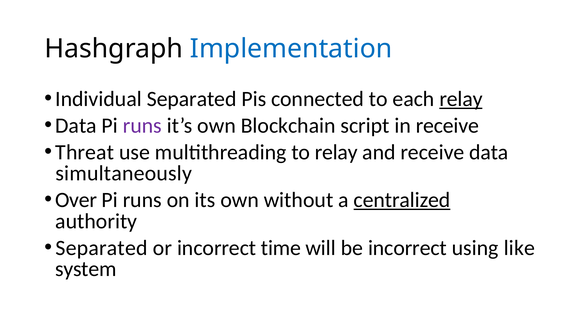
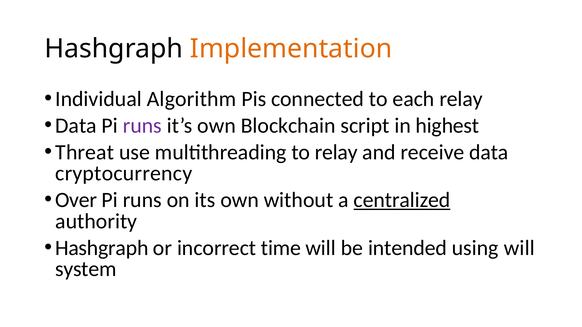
Implementation colour: blue -> orange (291, 49)
Individual Separated: Separated -> Algorithm (192, 99)
relay underline: present -> none (461, 99)
in receive: receive -> highest (447, 126)
simultaneously: simultaneously -> cryptocurrency (124, 174)
Separated: Separated -> Hashgraph (102, 248)
be incorrect: incorrect -> intended (407, 248)
using like: like -> will (519, 248)
